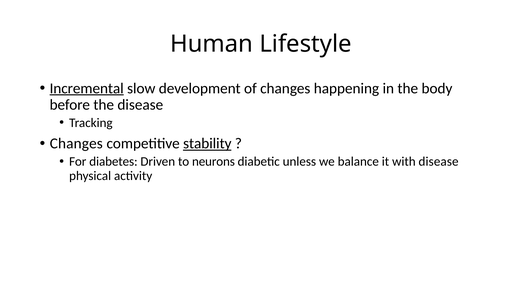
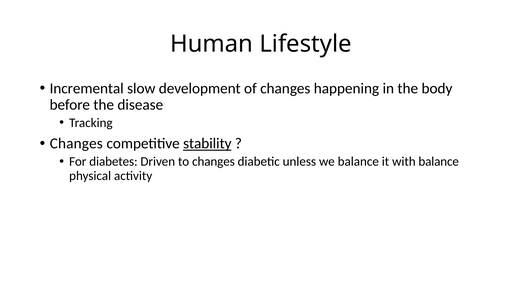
Incremental underline: present -> none (87, 88)
to neurons: neurons -> changes (213, 161)
with disease: disease -> balance (439, 161)
